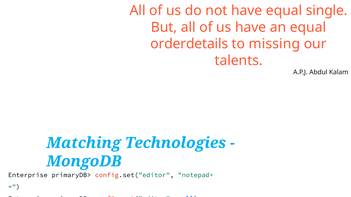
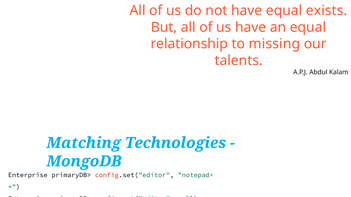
single: single -> exists (327, 11)
orderdetails: orderdetails -> relationship (189, 44)
